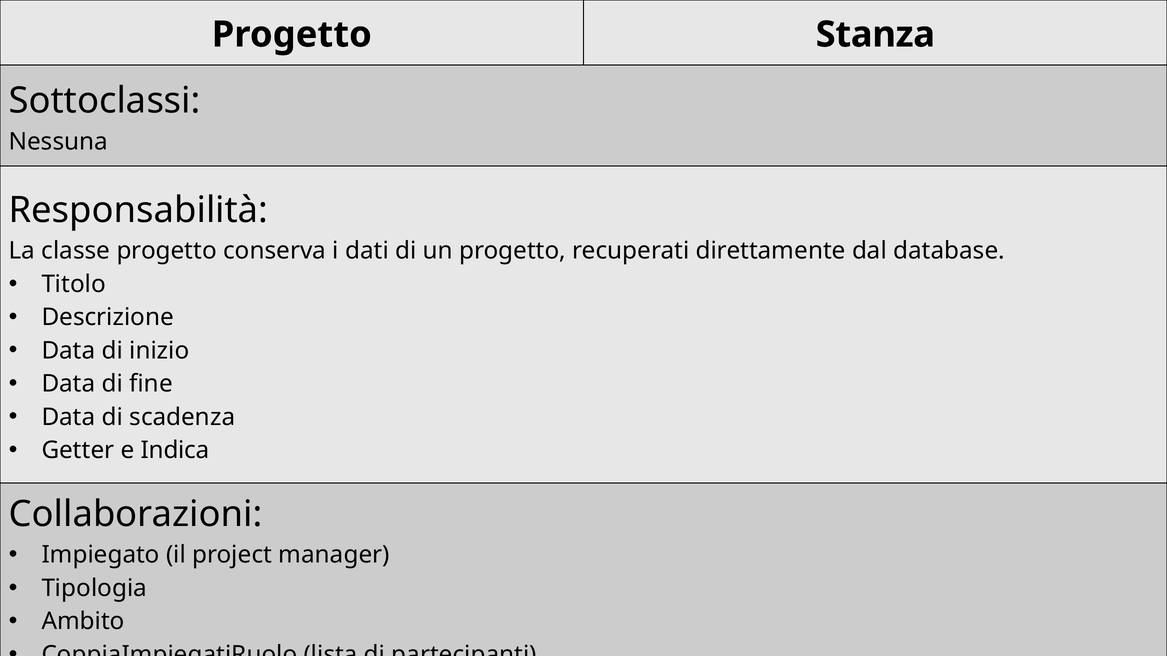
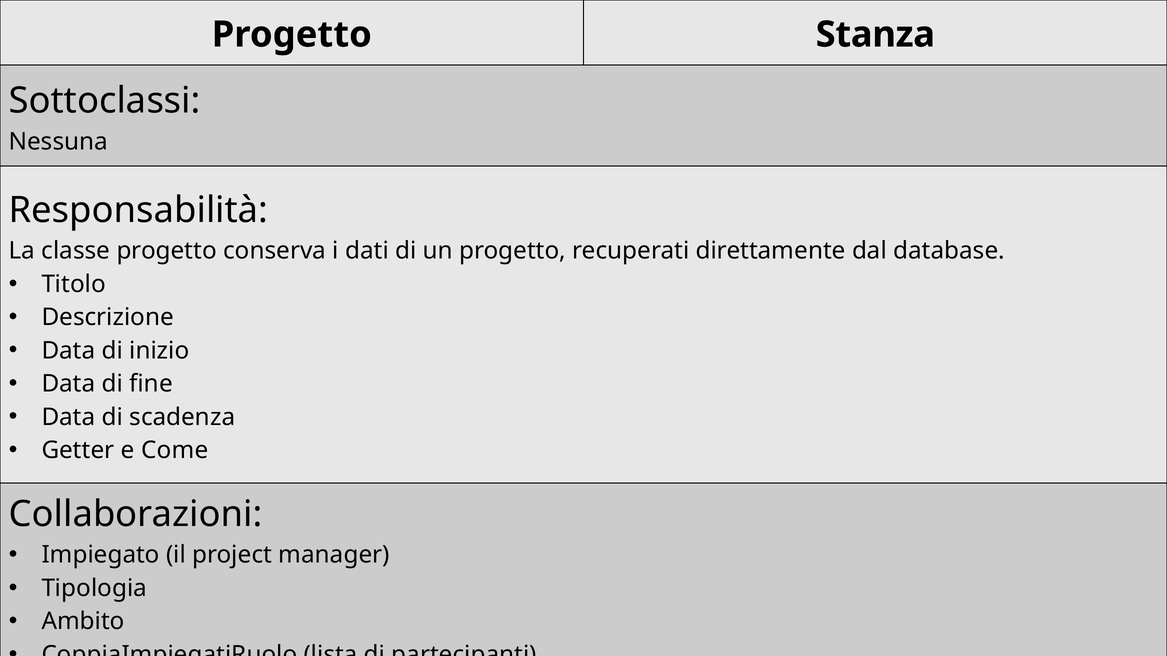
Indica: Indica -> Come (175, 451)
